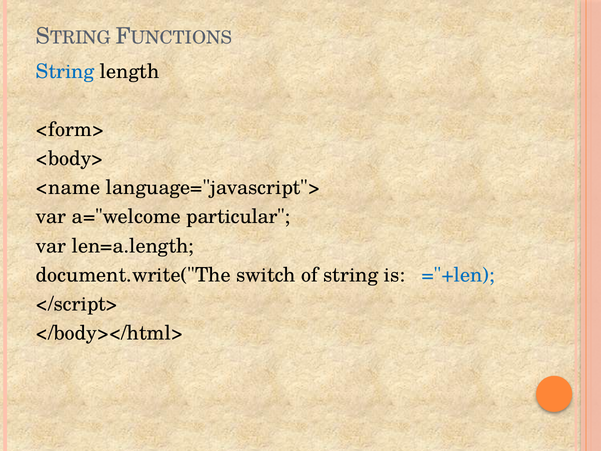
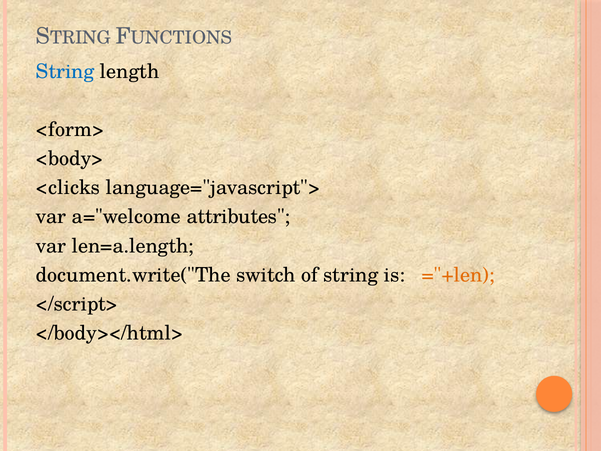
<name: <name -> <clicks (68, 188)
particular: particular -> attributes (238, 217)
="+len colour: blue -> orange (458, 275)
